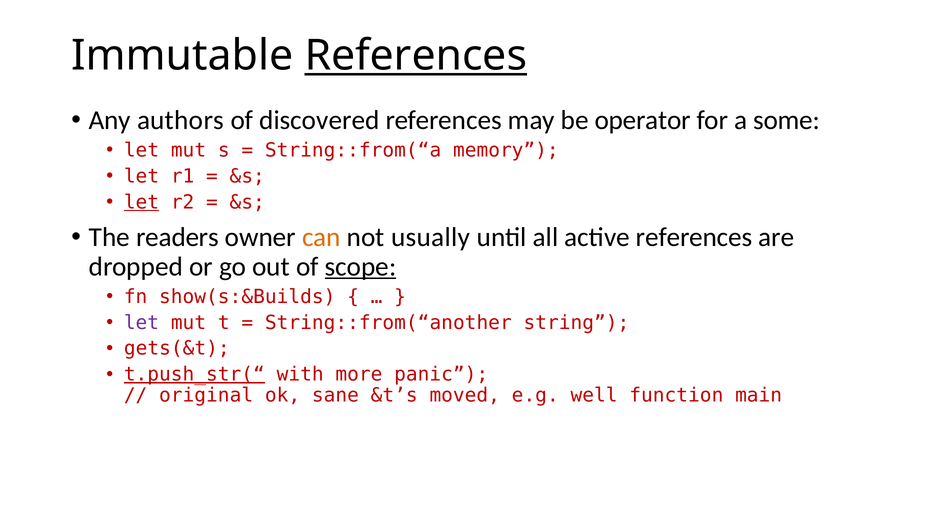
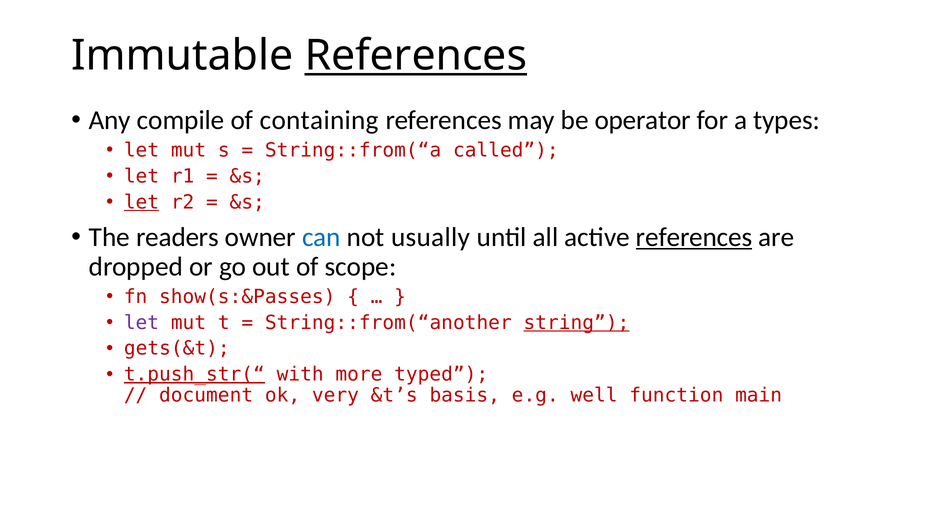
authors: authors -> compile (181, 120)
discovered: discovered -> containing (319, 120)
some: some -> types (787, 120)
memory: memory -> called (506, 150)
can colour: orange -> blue (321, 237)
references underline: none -> present (694, 237)
scope underline: present -> none (361, 267)
show(s:&Builds: show(s:&Builds -> show(s:&Passes (247, 297)
string underline: none -> present (576, 323)
panic: panic -> typed (441, 374)
original: original -> document (206, 395)
sane: sane -> very (335, 395)
moved: moved -> basis (465, 395)
